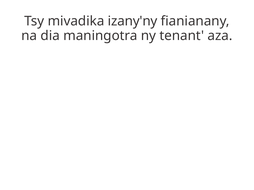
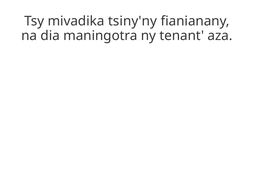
izany'ny: izany'ny -> tsiny'ny (132, 21)
